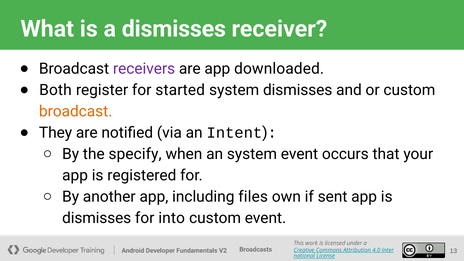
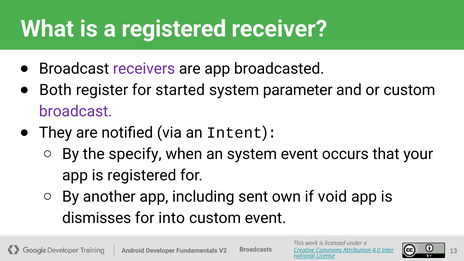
a dismisses: dismisses -> registered (174, 29)
downloaded: downloaded -> broadcasted (279, 69)
system dismisses: dismisses -> parameter (298, 90)
broadcast colour: orange -> purple (76, 112)
files: files -> sent (253, 197)
sent: sent -> void (332, 197)
